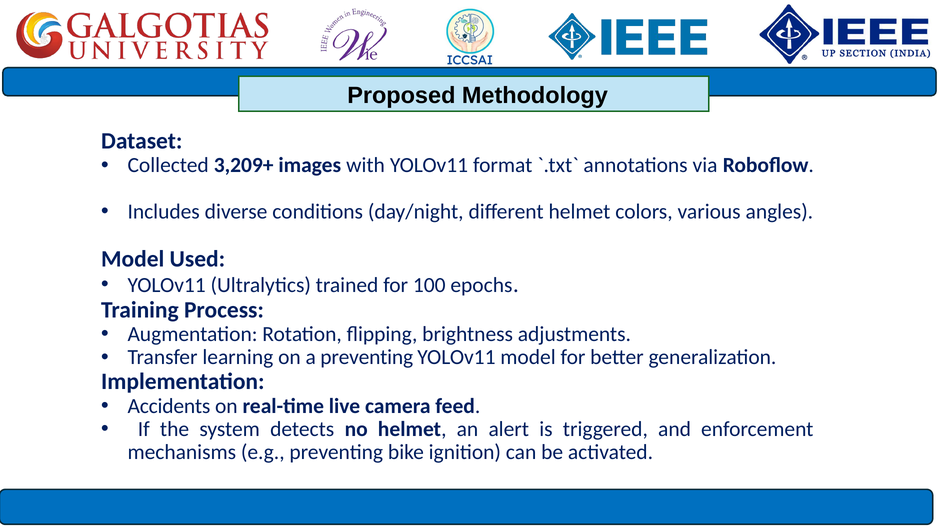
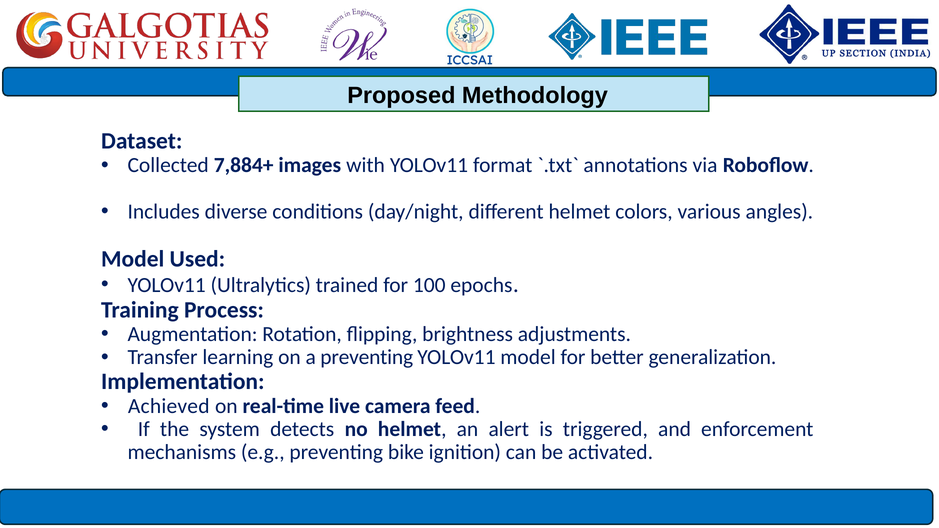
3,209+: 3,209+ -> 7,884+ (244, 165)
Accidents: Accidents -> Achieved (169, 406)
